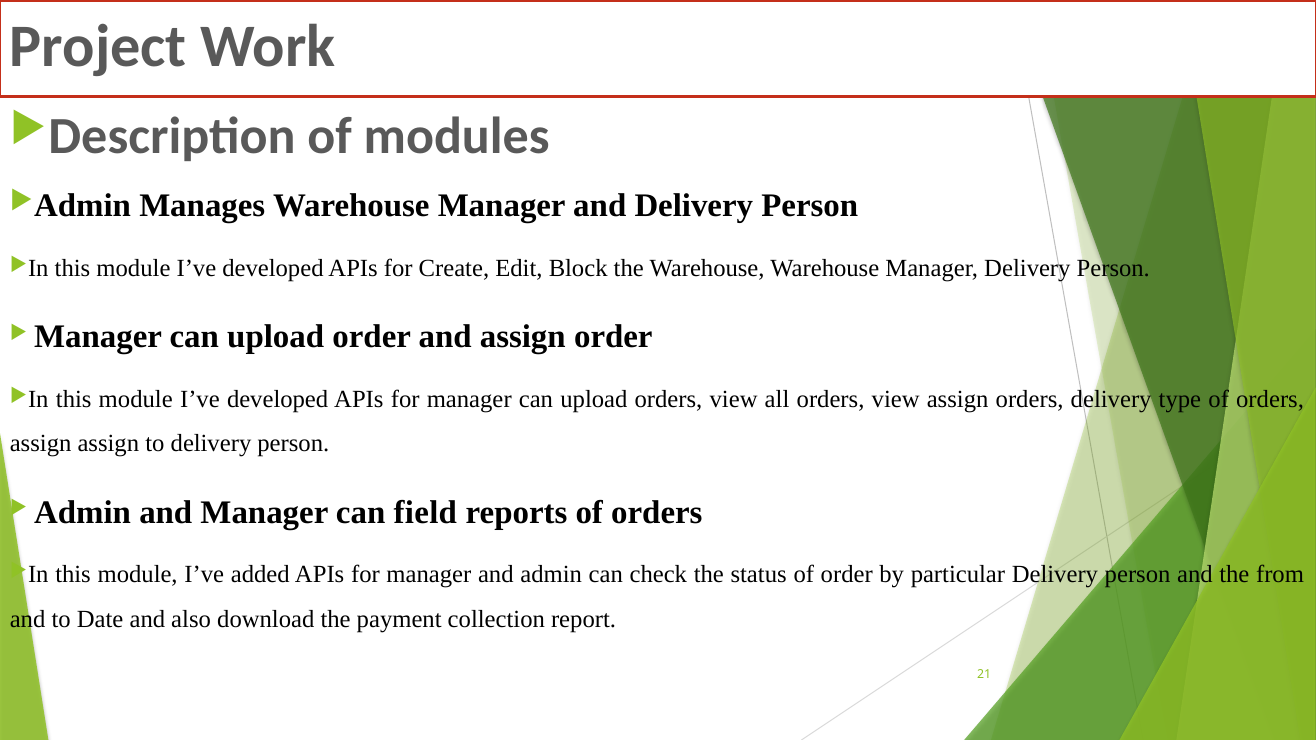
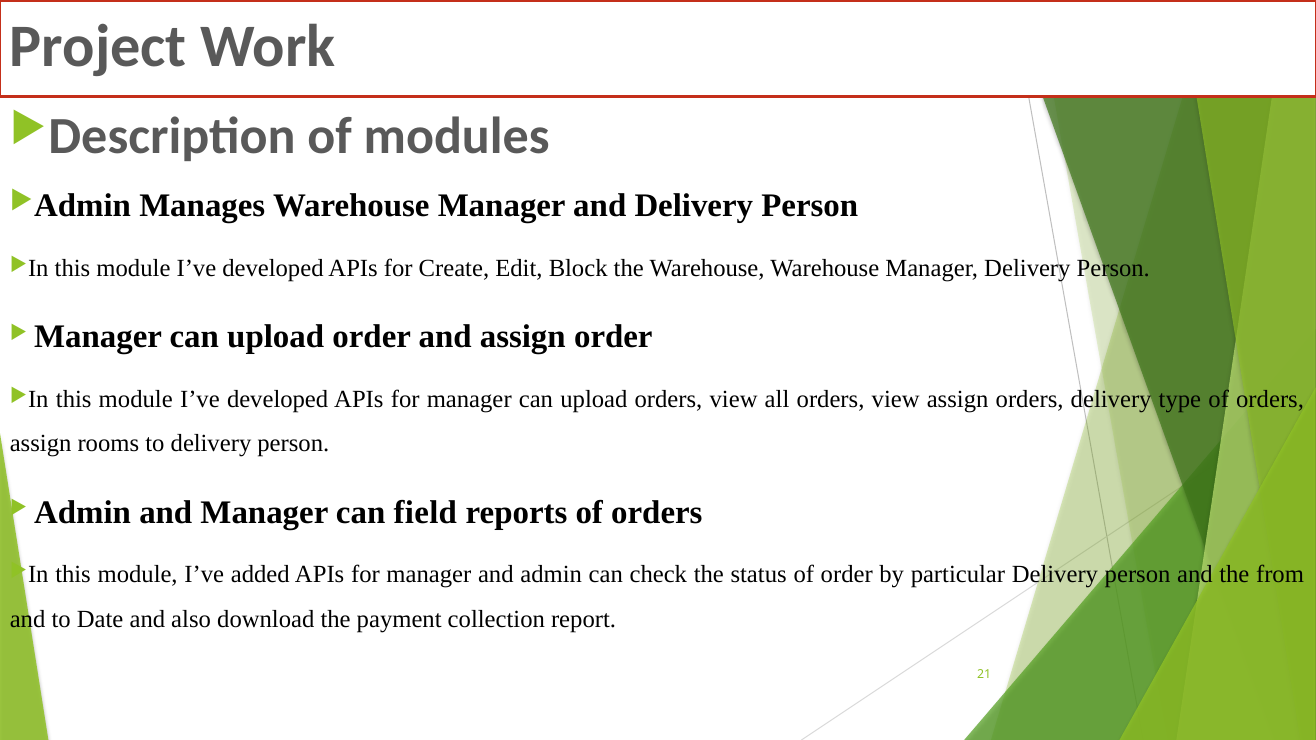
assign assign: assign -> rooms (108, 444)
